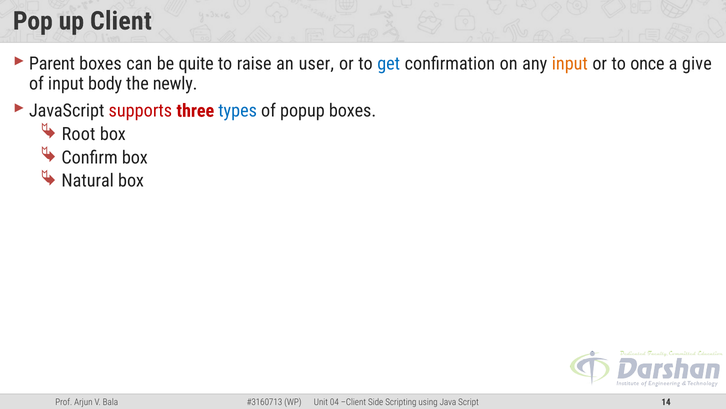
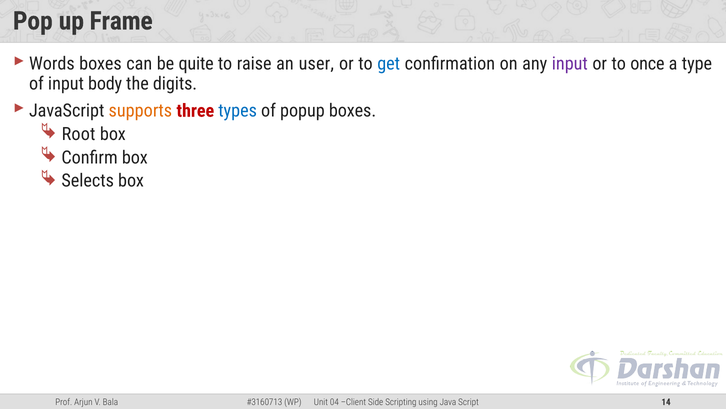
up Client: Client -> Frame (121, 21)
Parent: Parent -> Words (52, 64)
input colour: orange -> purple (570, 64)
give: give -> type (697, 64)
newly: newly -> digits (175, 83)
supports colour: red -> orange (140, 111)
Natural: Natural -> Selects (88, 181)
